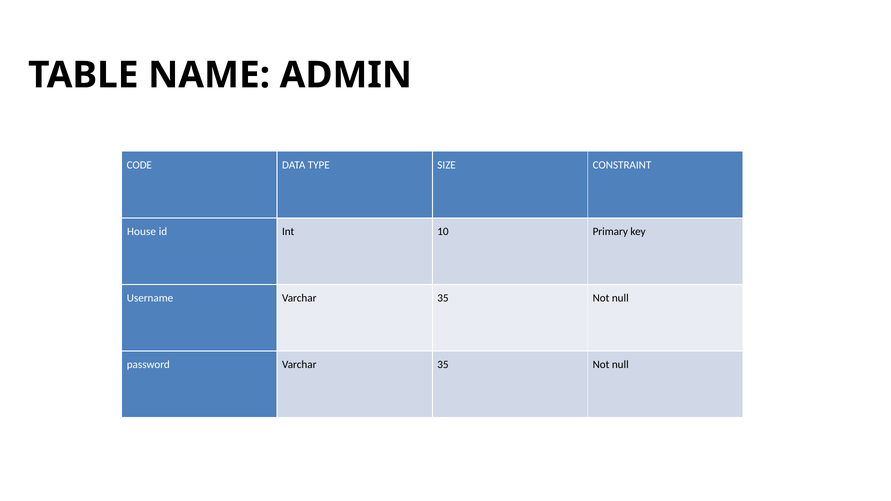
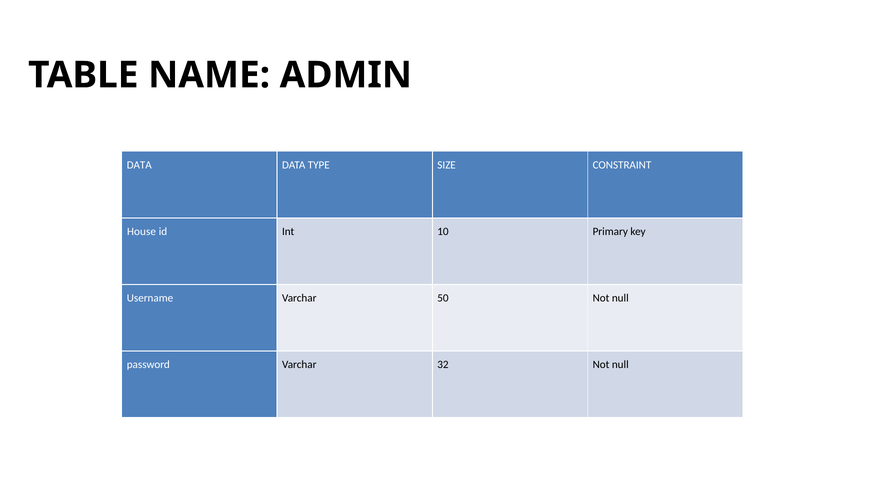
CODE: CODE -> DATA (139, 165)
Username Varchar 35: 35 -> 50 (443, 298)
password Varchar 35: 35 -> 32 (443, 365)
